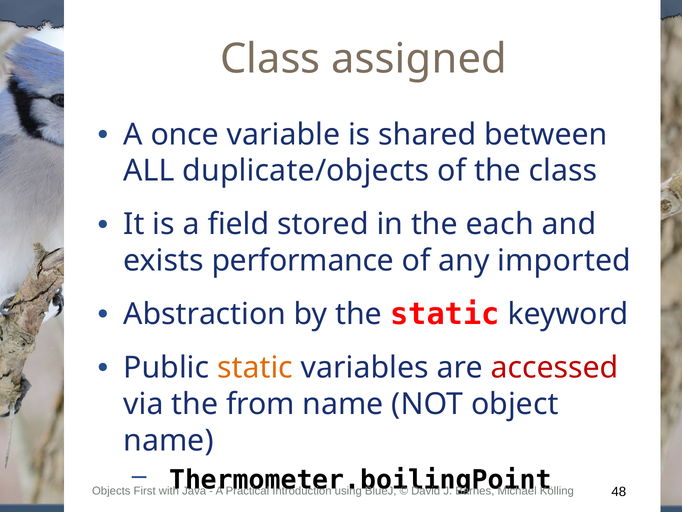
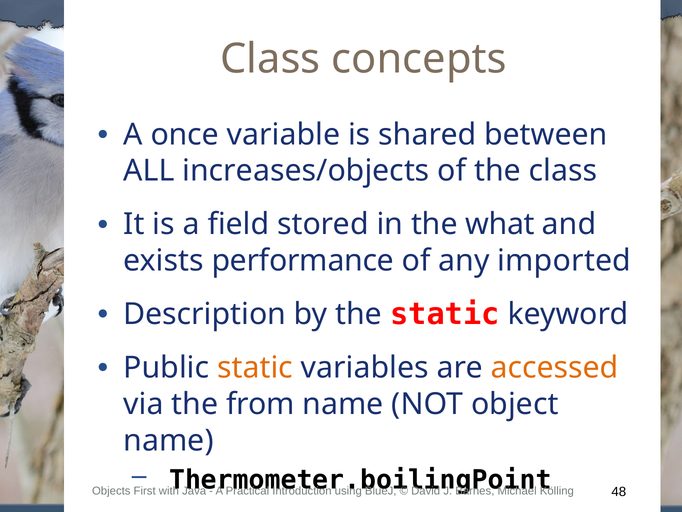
assigned: assigned -> concepts (419, 59)
duplicate/objects: duplicate/objects -> increases/objects (306, 171)
each: each -> what (500, 224)
Abstraction: Abstraction -> Description (205, 314)
accessed colour: red -> orange (555, 367)
